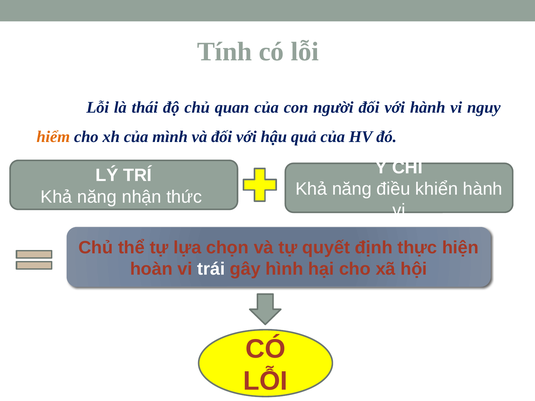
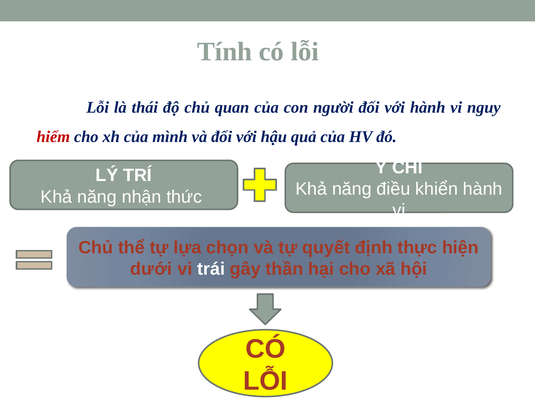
hiểm colour: orange -> red (53, 137)
hoàn: hoàn -> dưới (151, 269)
hình: hình -> thần (284, 269)
